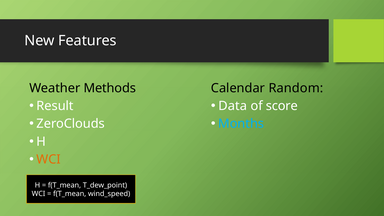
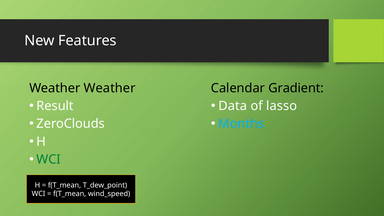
Weather Methods: Methods -> Weather (110, 88)
Random: Random -> Gradient (296, 88)
score: score -> lasso (282, 106)
WCI colour: orange -> green (49, 159)
